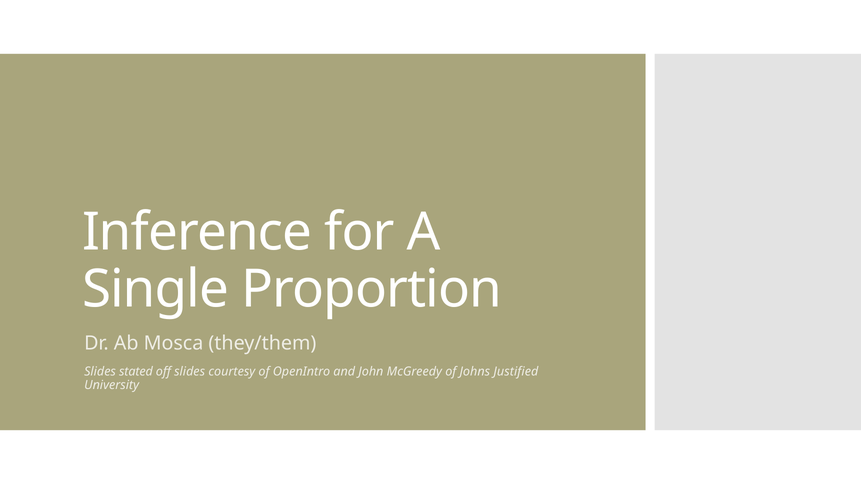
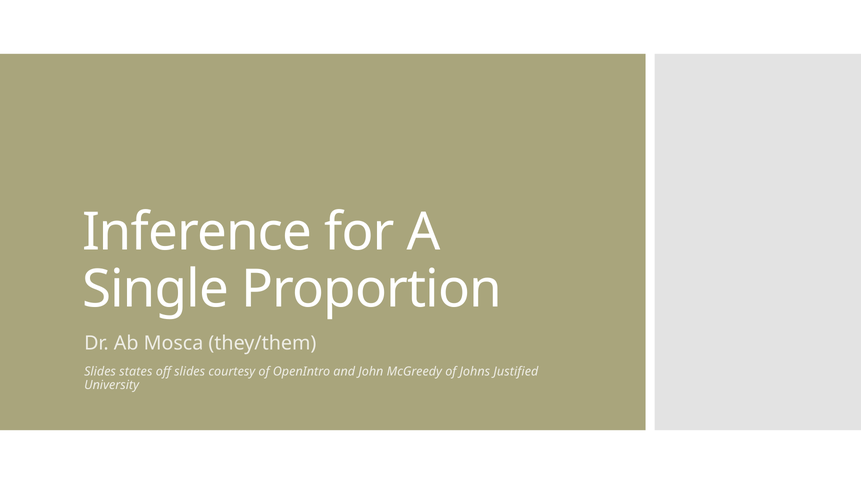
stated: stated -> states (136, 372)
